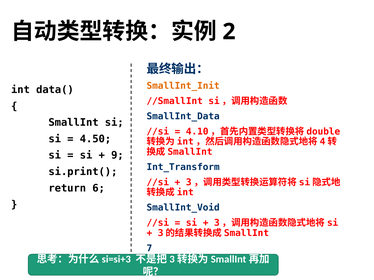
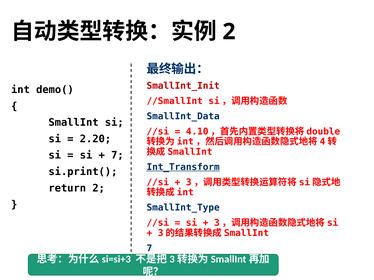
SmallInt_Init colour: orange -> red (183, 86)
data(: data( -> demo( (55, 90)
4.50: 4.50 -> 2.20 (95, 139)
9: 9 -> 7 (117, 156)
Int_Transform underline: none -> present (183, 167)
return 6: 6 -> 2 (99, 188)
SmallInt_Void: SmallInt_Void -> SmallInt_Type (183, 208)
